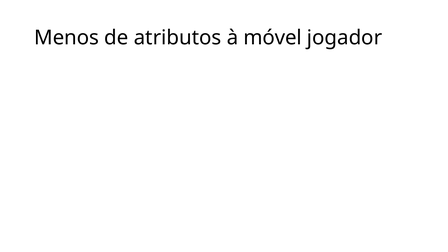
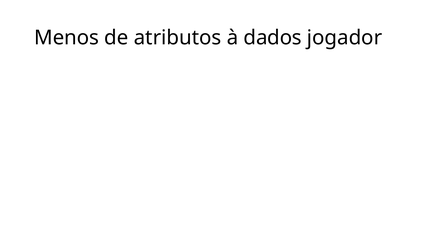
móvel: móvel -> dados (273, 38)
